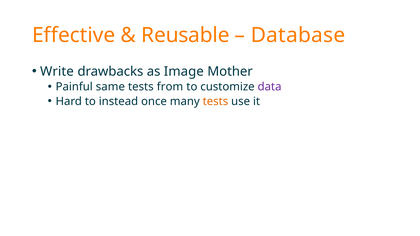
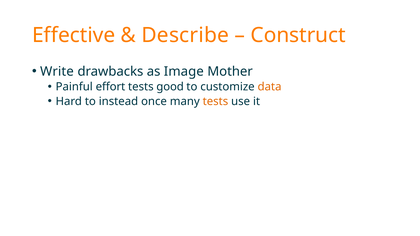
Reusable: Reusable -> Describe (185, 35)
Database: Database -> Construct (298, 35)
same: same -> effort (110, 87)
from: from -> good (170, 87)
data colour: purple -> orange (270, 87)
